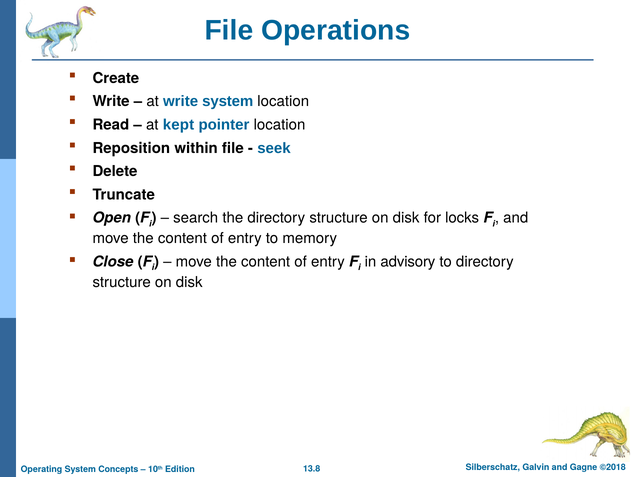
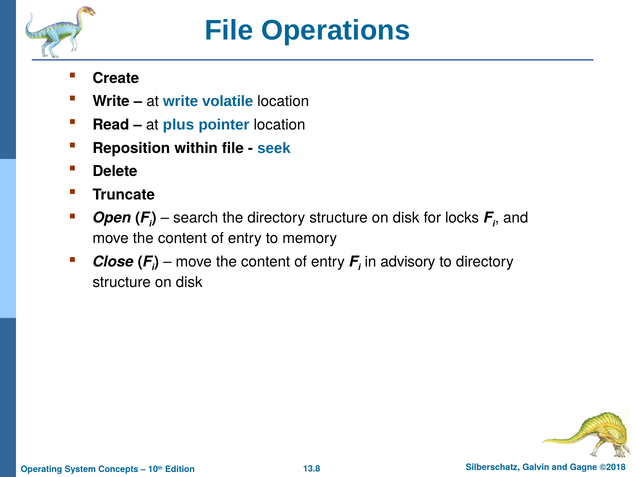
write system: system -> volatile (228, 102)
kept: kept -> plus (179, 125)
